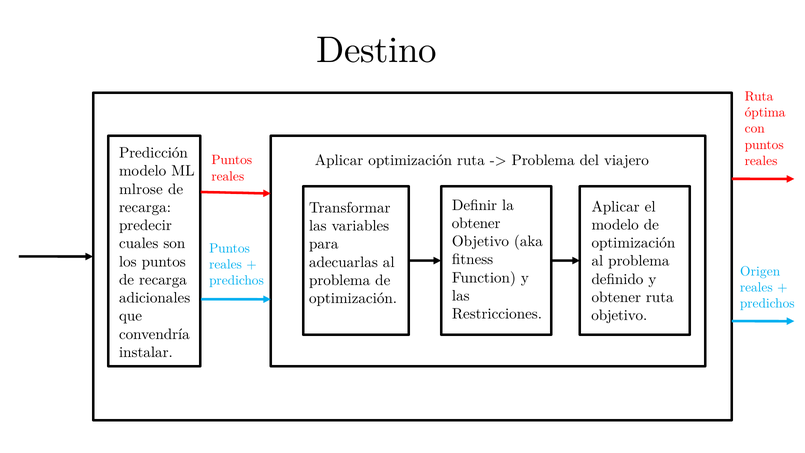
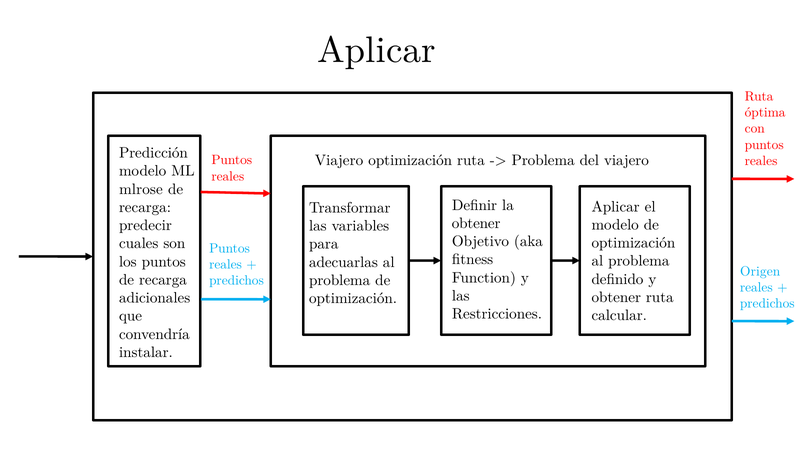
Destino: Destino -> Aplicar (376, 50)
Aplicar: Aplicar -> Viajero (339, 160)
objetivo: objetivo -> calcular (619, 315)
